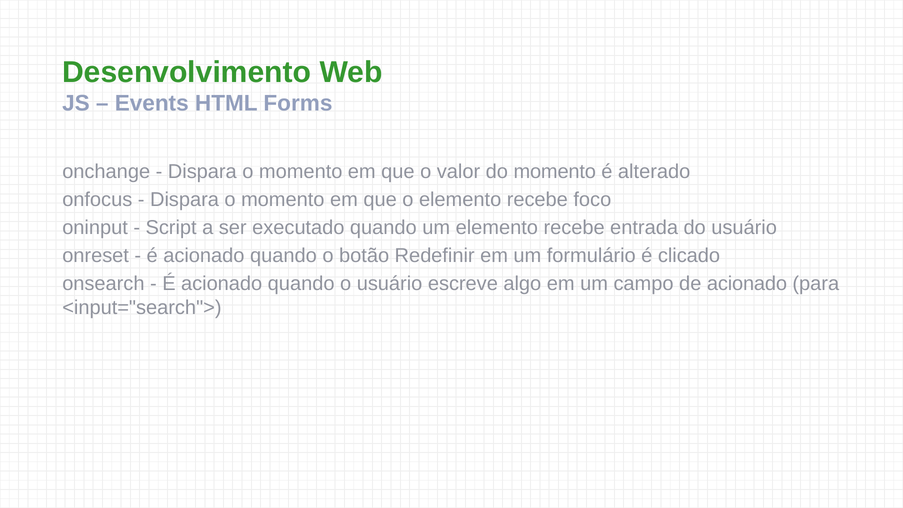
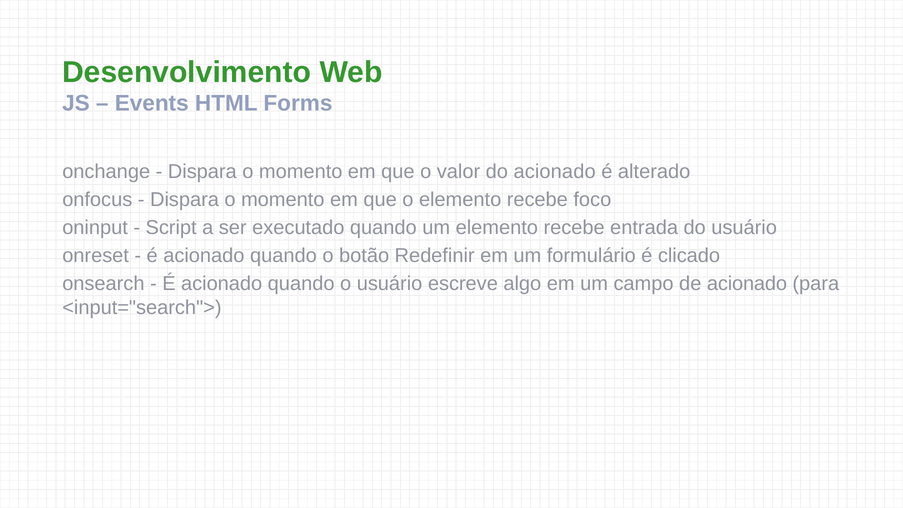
do momento: momento -> acionado (555, 171)
